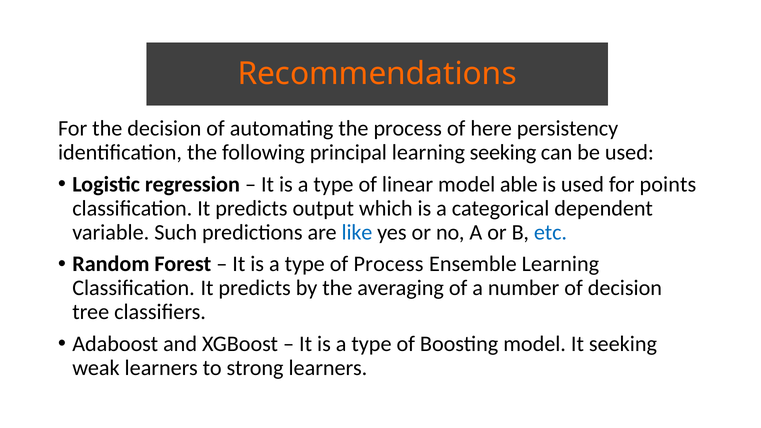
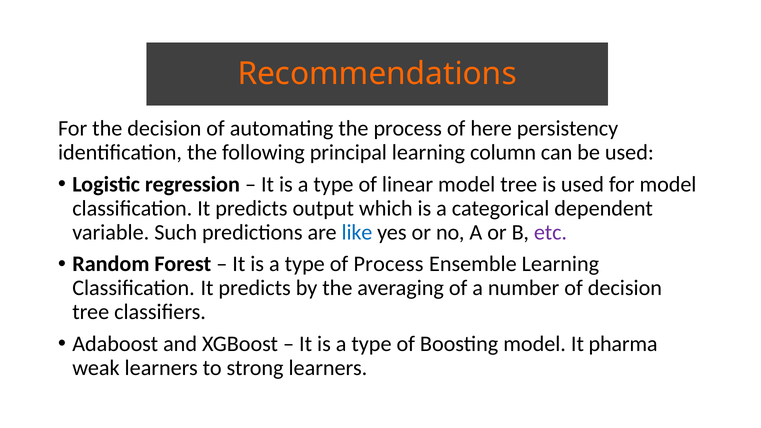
learning seeking: seeking -> column (503, 153)
model able: able -> tree (519, 184)
for points: points -> model (668, 184)
etc colour: blue -> purple (551, 232)
It seeking: seeking -> pharma (623, 344)
